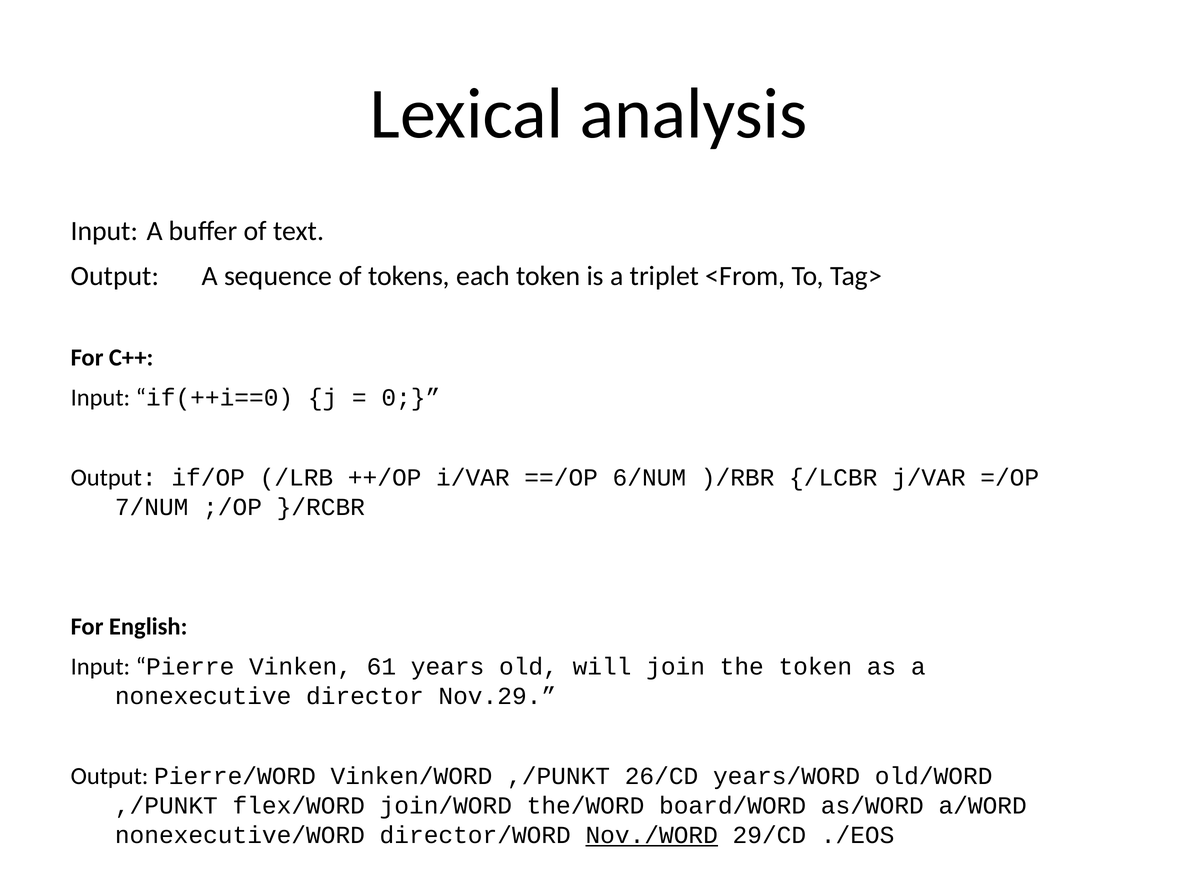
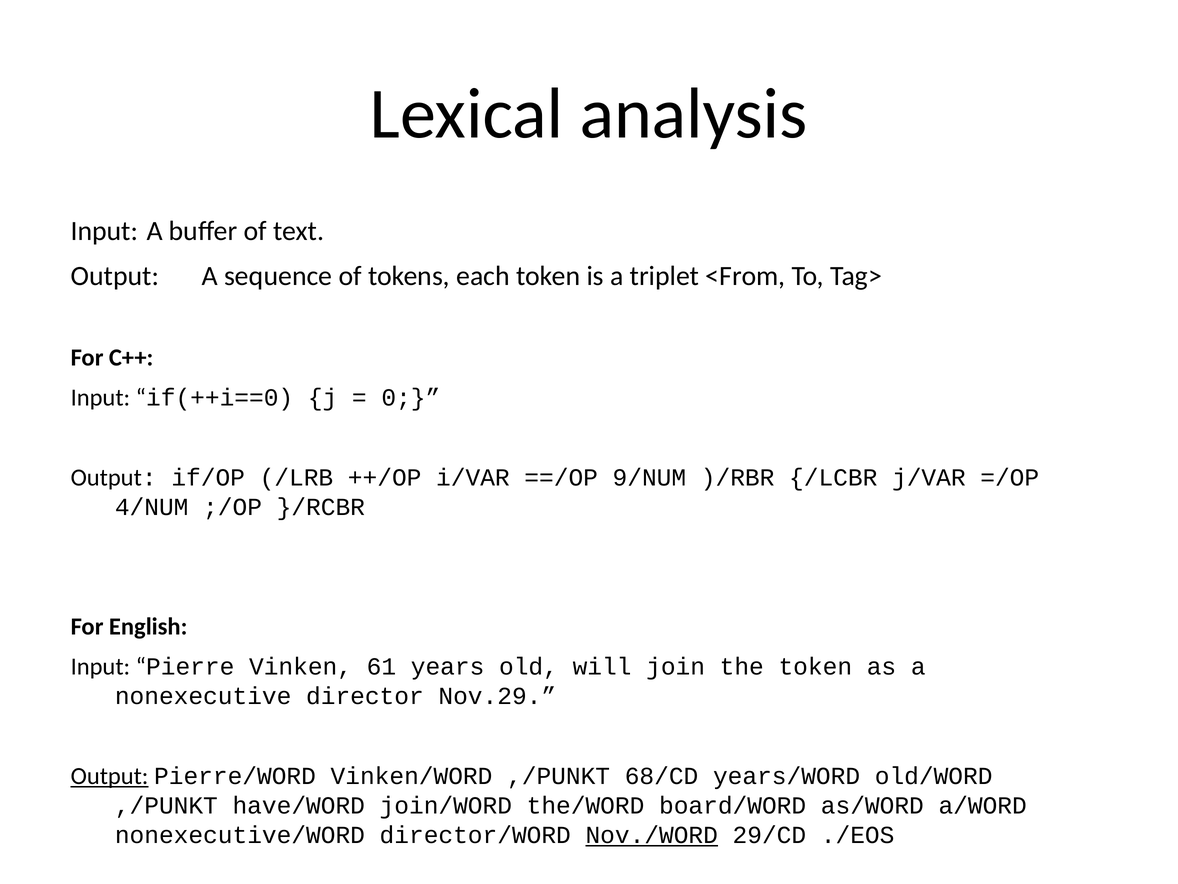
6/NUM: 6/NUM -> 9/NUM (649, 477)
7/NUM: 7/NUM -> 4/NUM (152, 507)
Output underline: none -> present (110, 776)
26/CD: 26/CD -> 68/CD (662, 776)
flex/WORD: flex/WORD -> have/WORD (299, 805)
